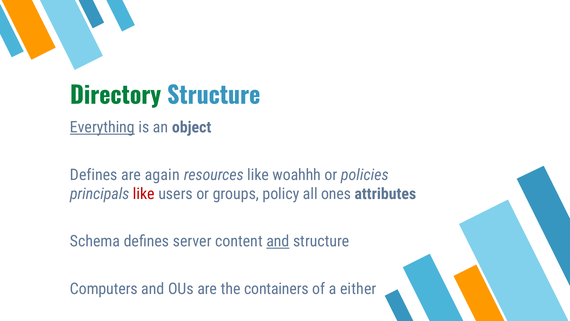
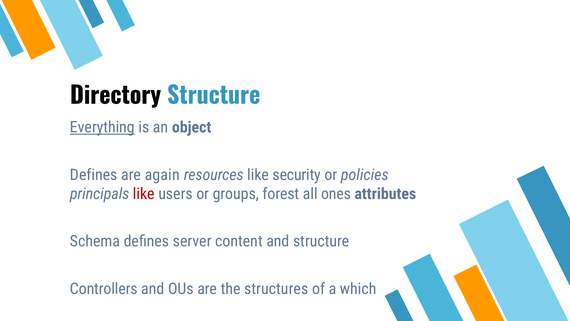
Directory colour: green -> black (116, 96)
woahhh: woahhh -> security (297, 175)
policy: policy -> forest (281, 194)
and underline: present -> none (278, 241)
Computers: Computers -> Controllers (104, 289)
containers: containers -> structures (276, 289)
either: either -> which (358, 289)
